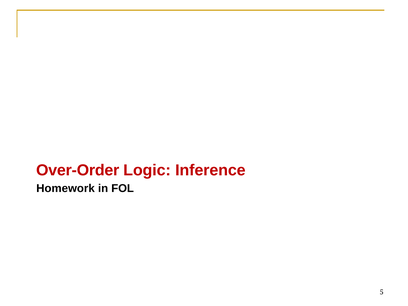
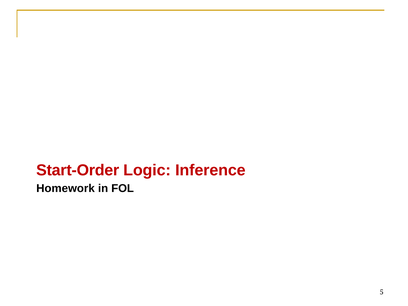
Over-Order: Over-Order -> Start-Order (78, 170)
